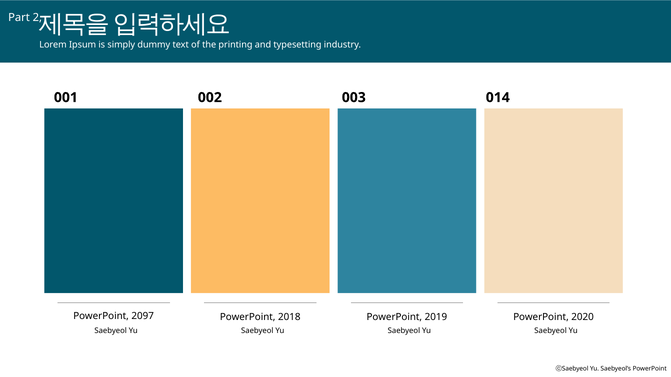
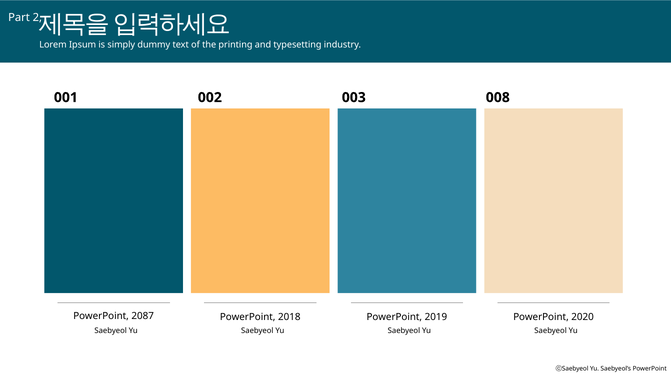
014: 014 -> 008 (498, 98)
2097: 2097 -> 2087 (143, 316)
